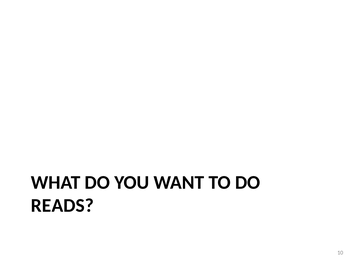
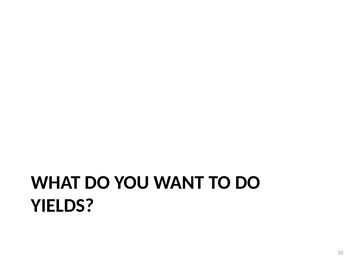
READS: READS -> YIELDS (62, 206)
